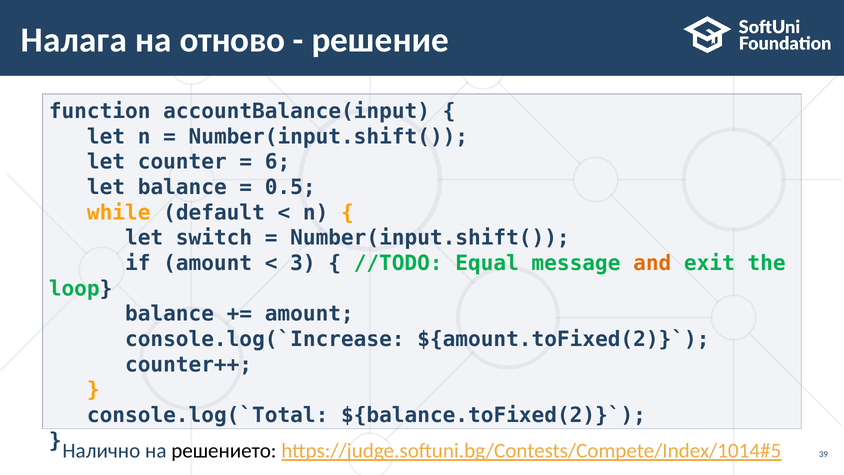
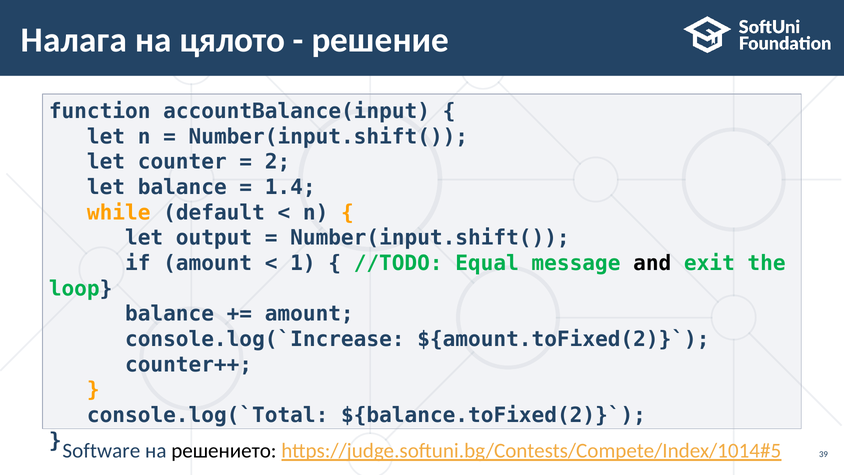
отново: отново -> цялото (232, 40)
6: 6 -> 2 (278, 162)
0.5: 0.5 -> 1.4 (290, 187)
switch: switch -> output (214, 238)
3: 3 -> 1 (303, 263)
and colour: orange -> black (652, 263)
Налично: Налично -> Software (101, 451)
